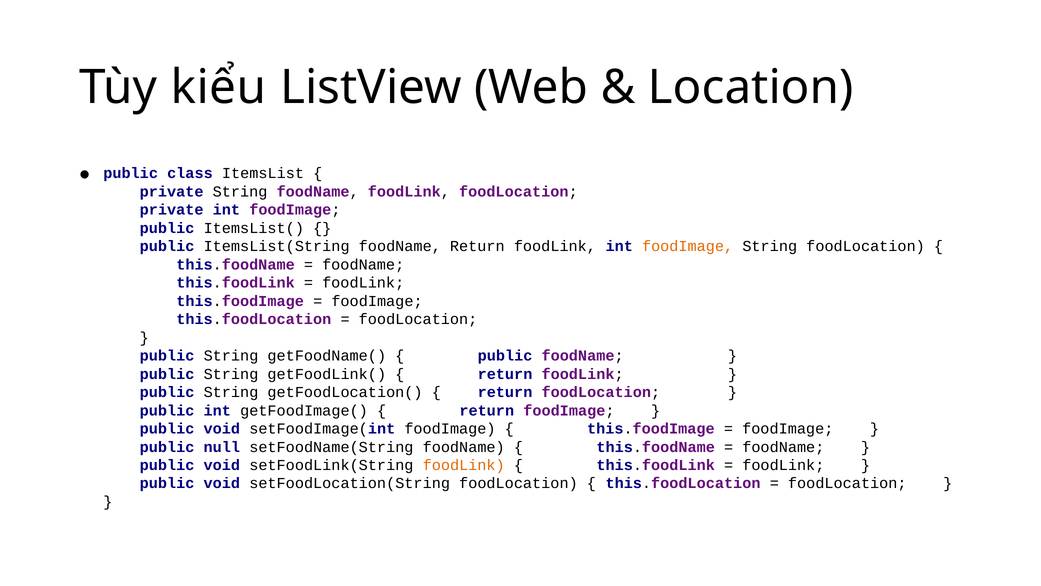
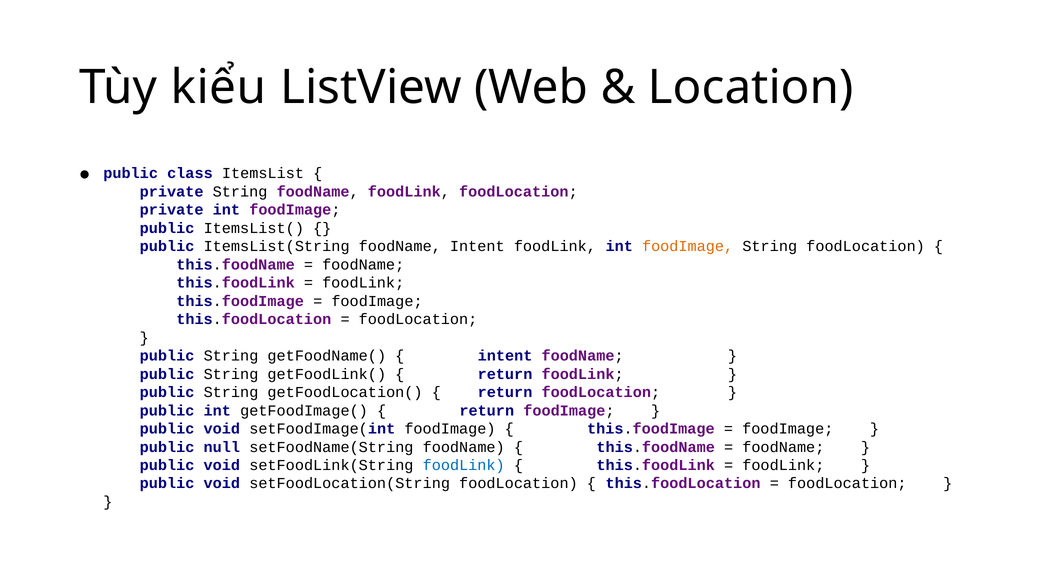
foodName Return: Return -> Intent (477, 246)
public: public -> intent (505, 356)
foodLink colour: orange -> blue (464, 465)
